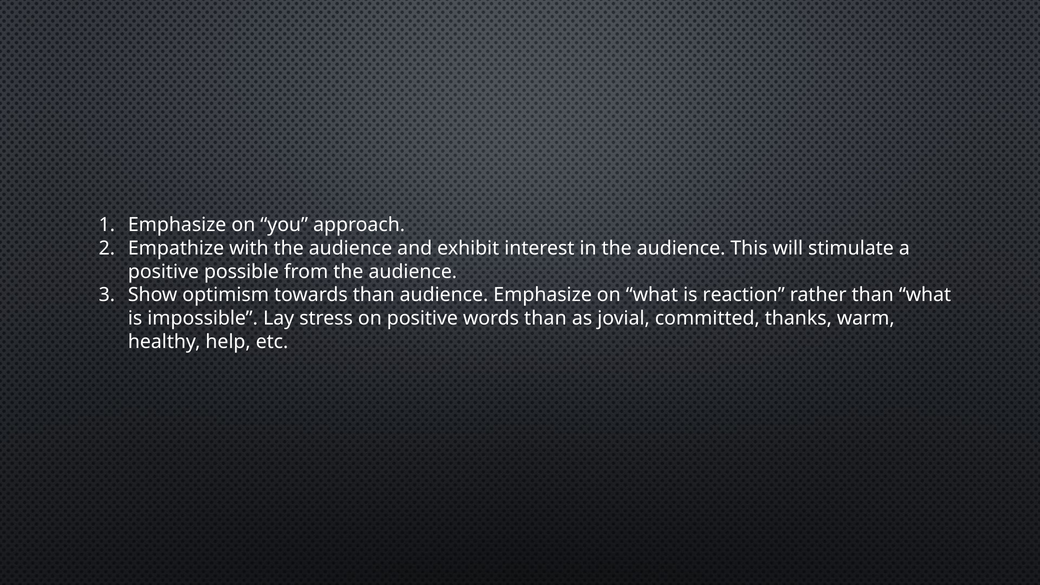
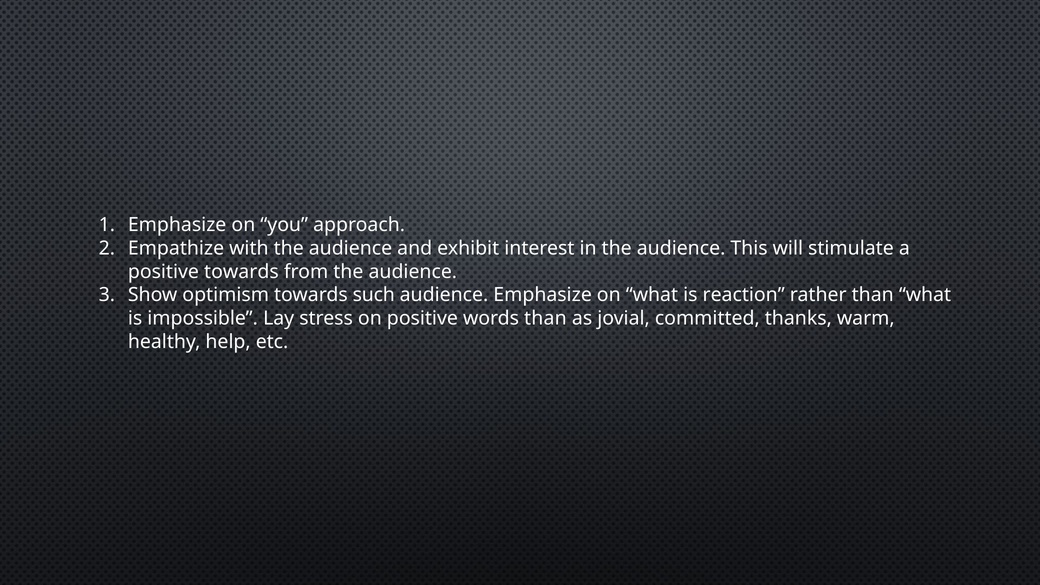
positive possible: possible -> towards (241, 272)
towards than: than -> such (374, 295)
